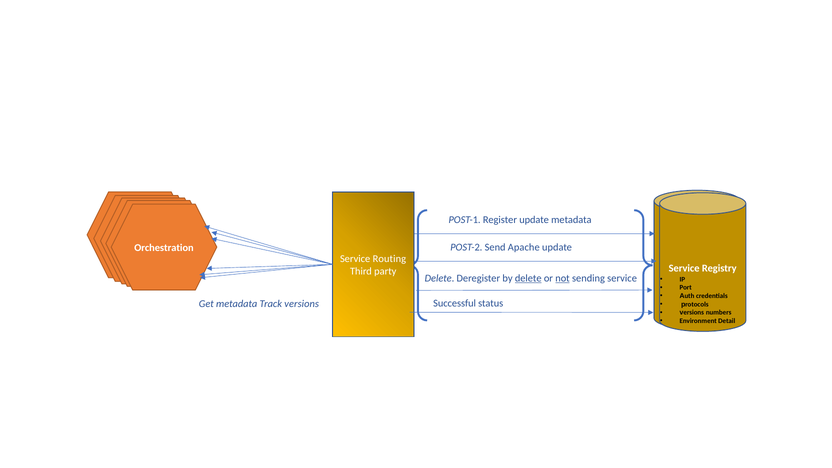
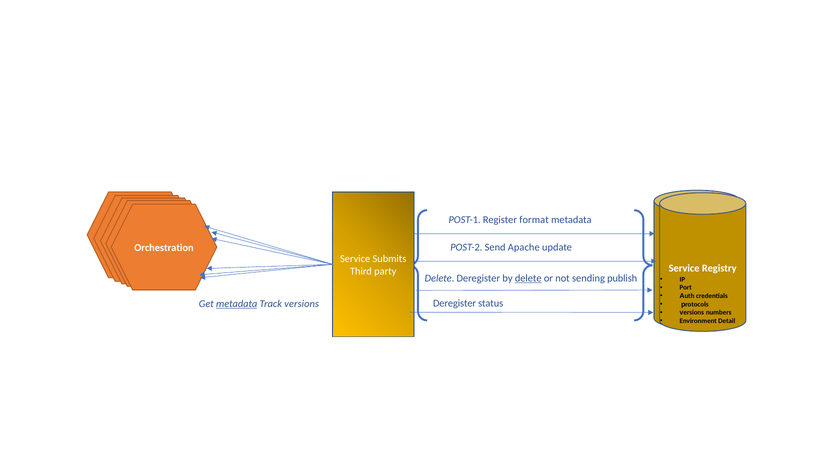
update: update -> format (534, 220)
Routing: Routing -> Submits (389, 259)
not underline: present -> none (563, 278)
sending service: service -> publish (622, 278)
Successful: Successful -> Deregister (455, 303)
metadata underline: none -> present (237, 304)
